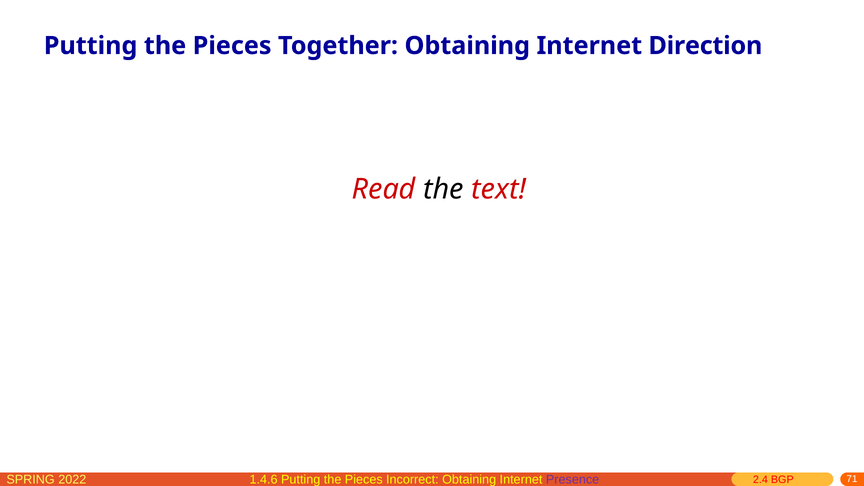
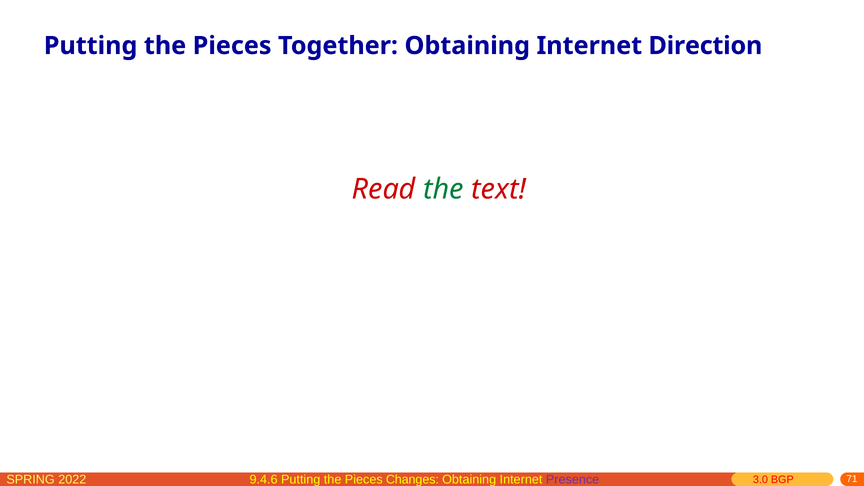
the colour: black -> green (443, 189)
1.4.6: 1.4.6 -> 9.4.6 (264, 480)
Incorrect: Incorrect -> Changes (412, 480)
2.4: 2.4 -> 3.0 (760, 480)
